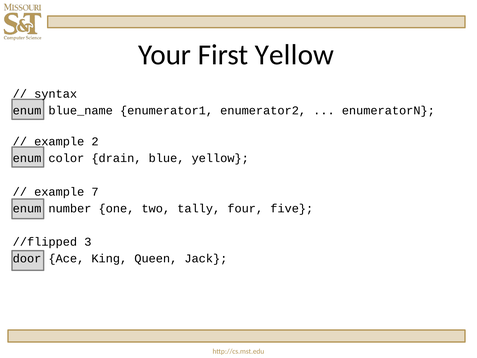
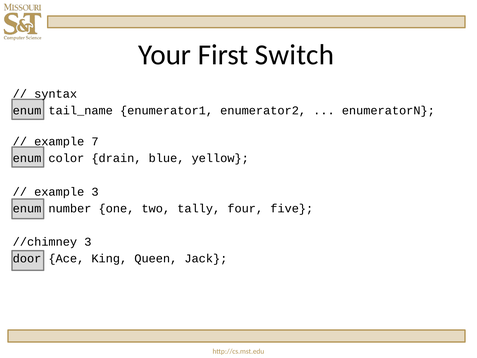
First Yellow: Yellow -> Switch (294, 55)
blue_name: blue_name -> tail_name (81, 111)
2: 2 -> 7 (95, 142)
example 7: 7 -> 3 (95, 192)
//flipped: //flipped -> //chimney (45, 242)
